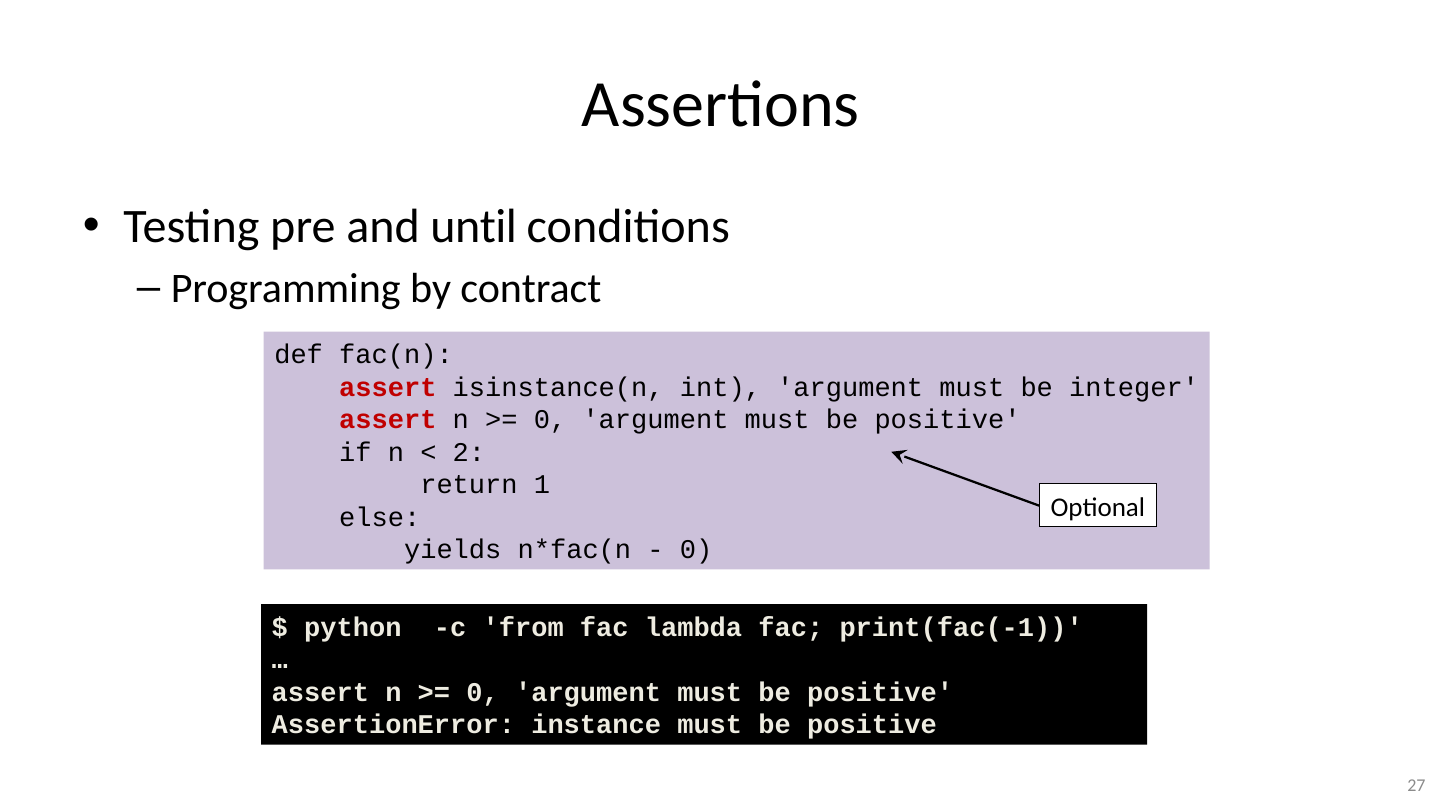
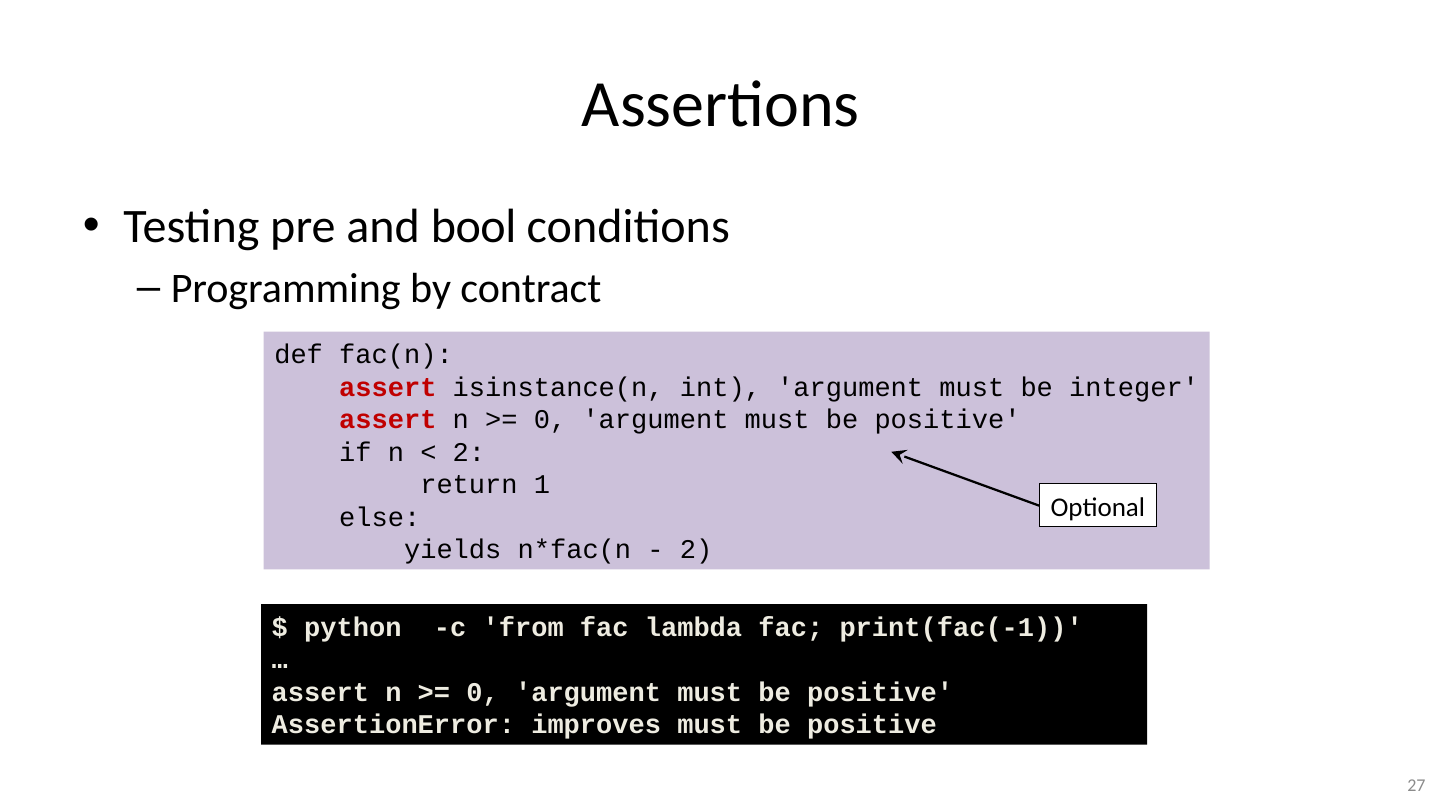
until: until -> bool (474, 227)
0: 0 -> 2 (696, 550)
instance: instance -> improves (596, 725)
